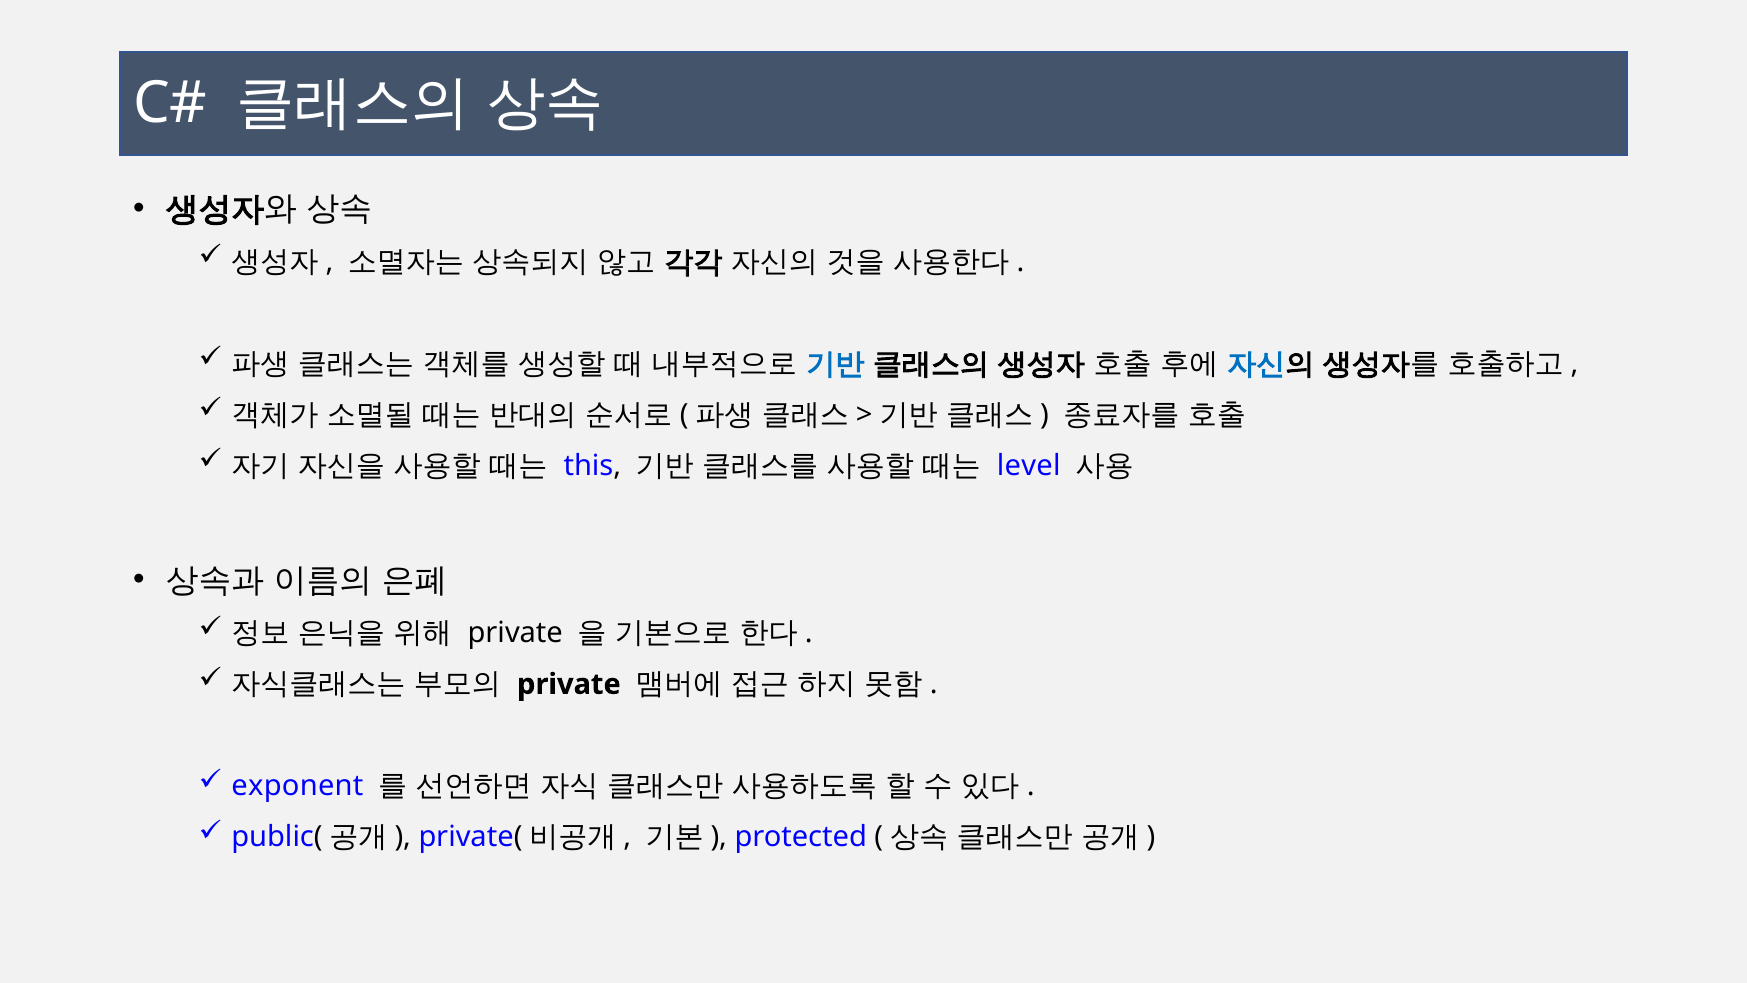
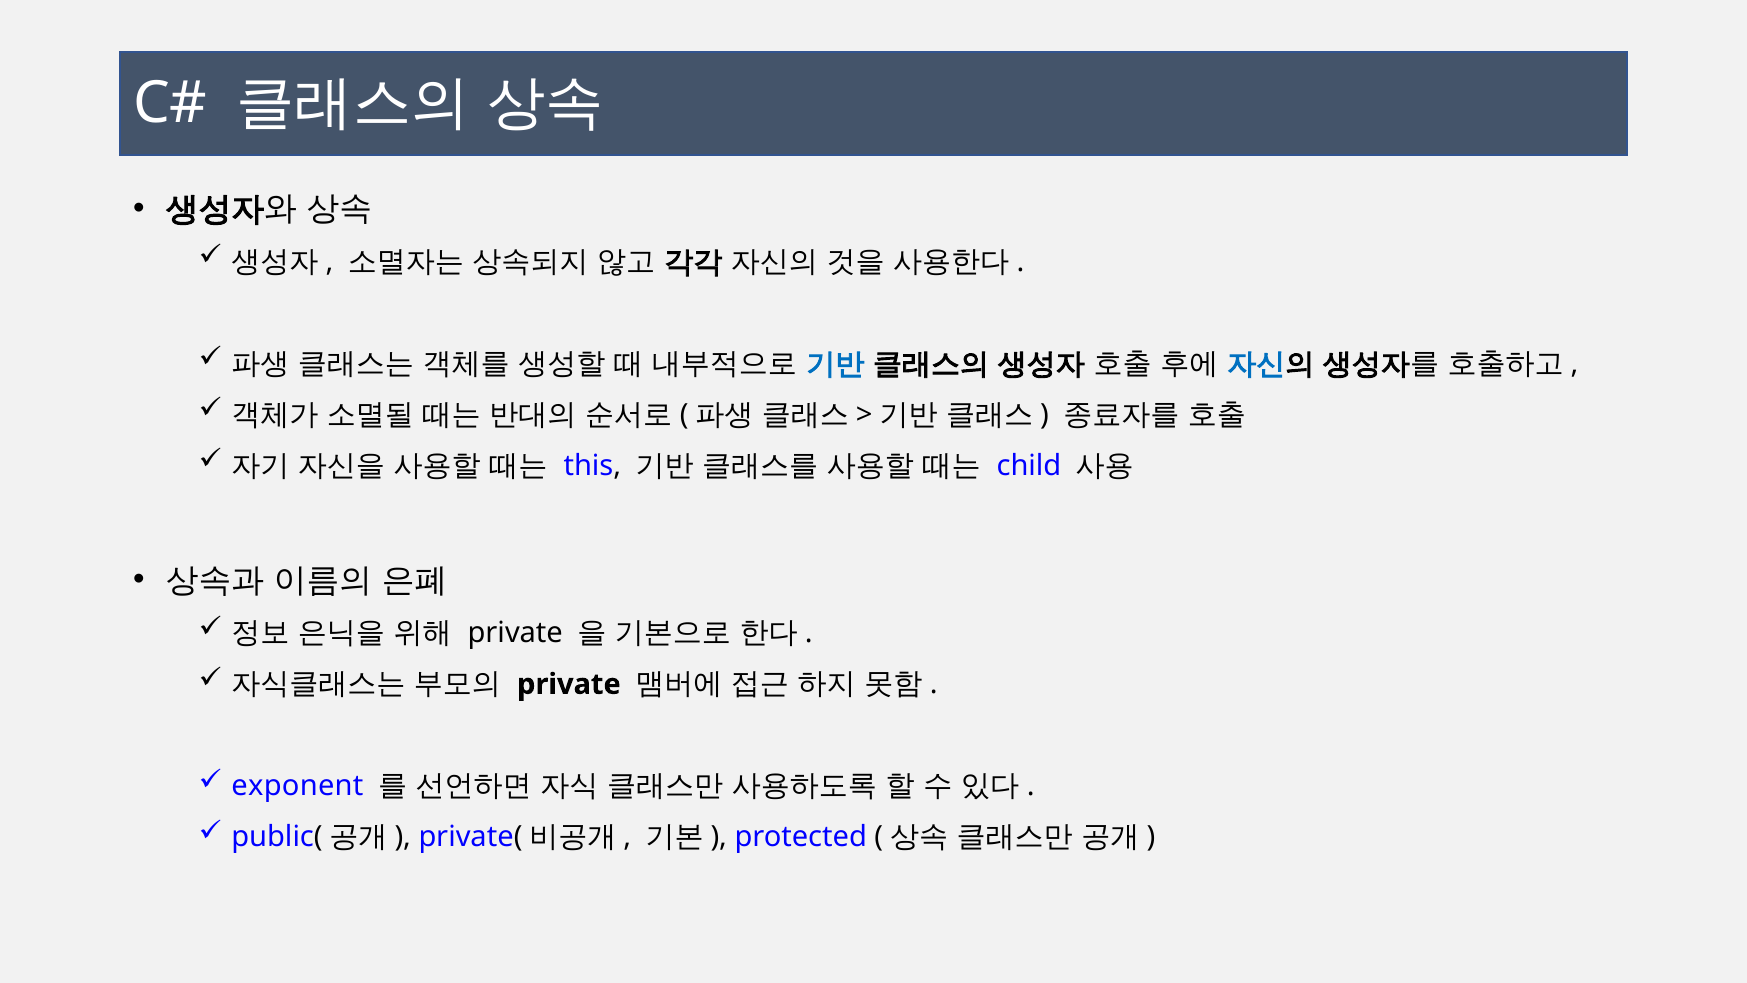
level: level -> child (1029, 466)
